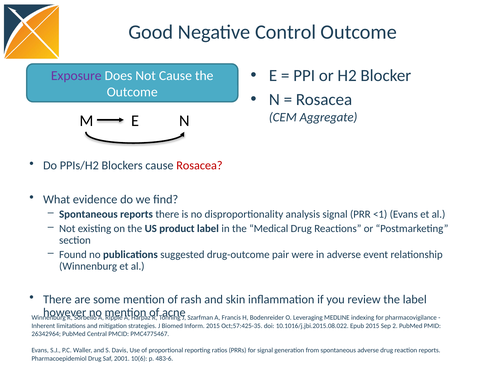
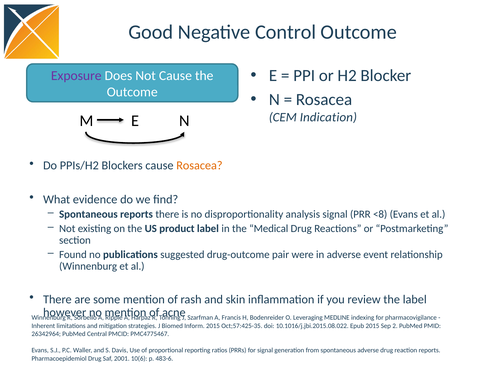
Aggregate: Aggregate -> Indication (328, 117)
Rosacea colour: red -> orange (199, 165)
<1: <1 -> <8 (380, 214)
